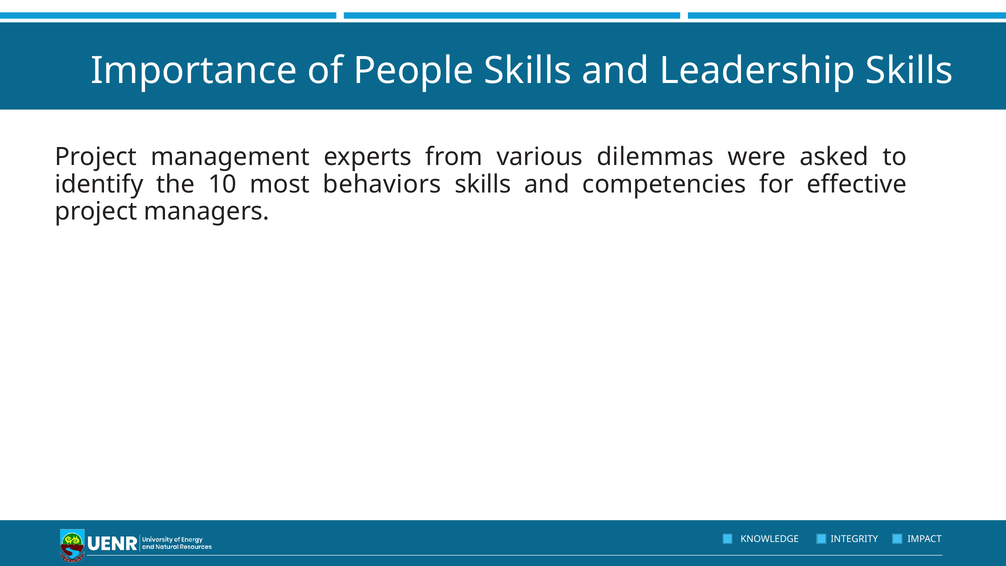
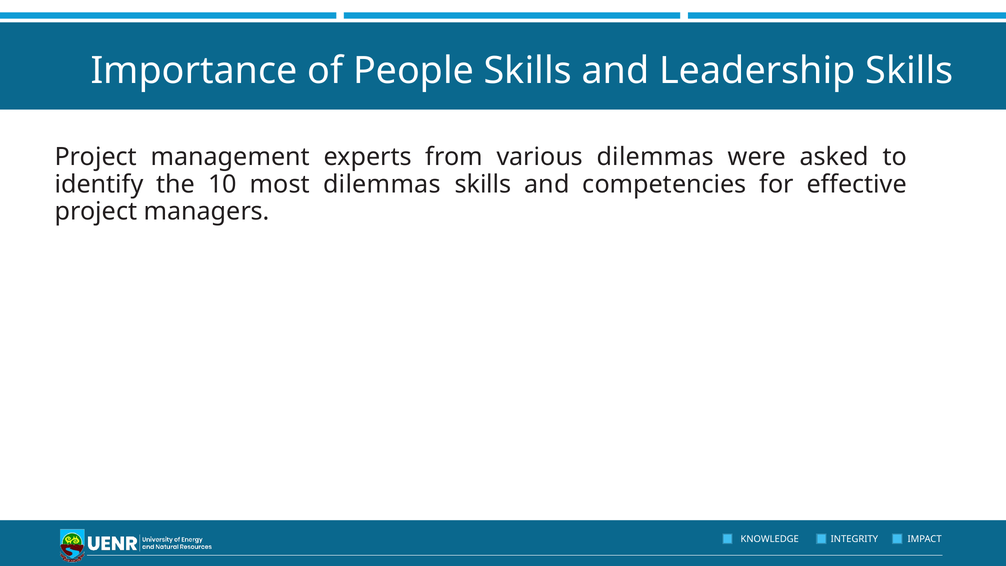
most behaviors: behaviors -> dilemmas (382, 184)
